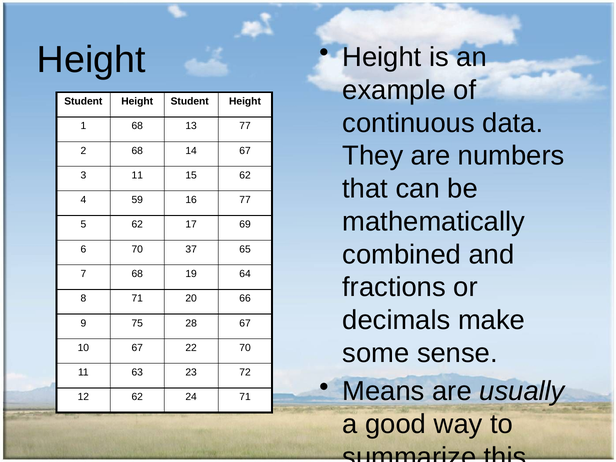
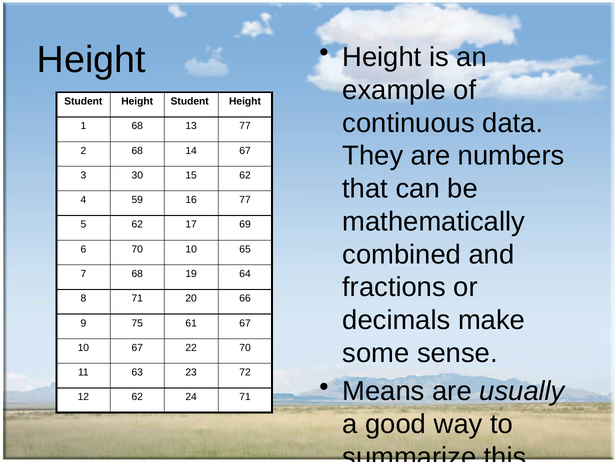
3 11: 11 -> 30 (137, 175)
70 37: 37 -> 10 (191, 249)
28: 28 -> 61 (191, 323)
